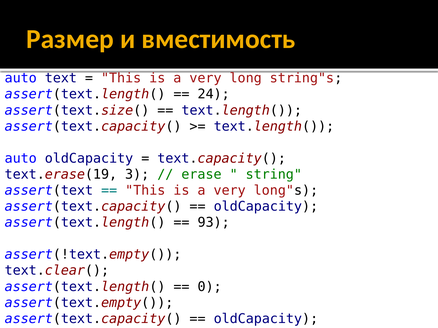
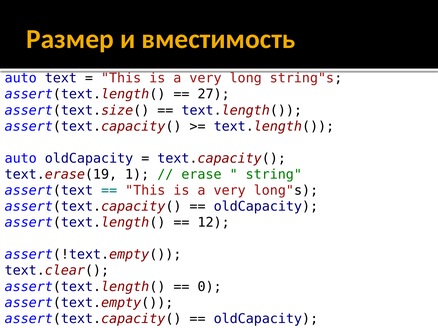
24: 24 -> 27 (214, 94)
3: 3 -> 1 (137, 175)
93: 93 -> 12 (214, 223)
